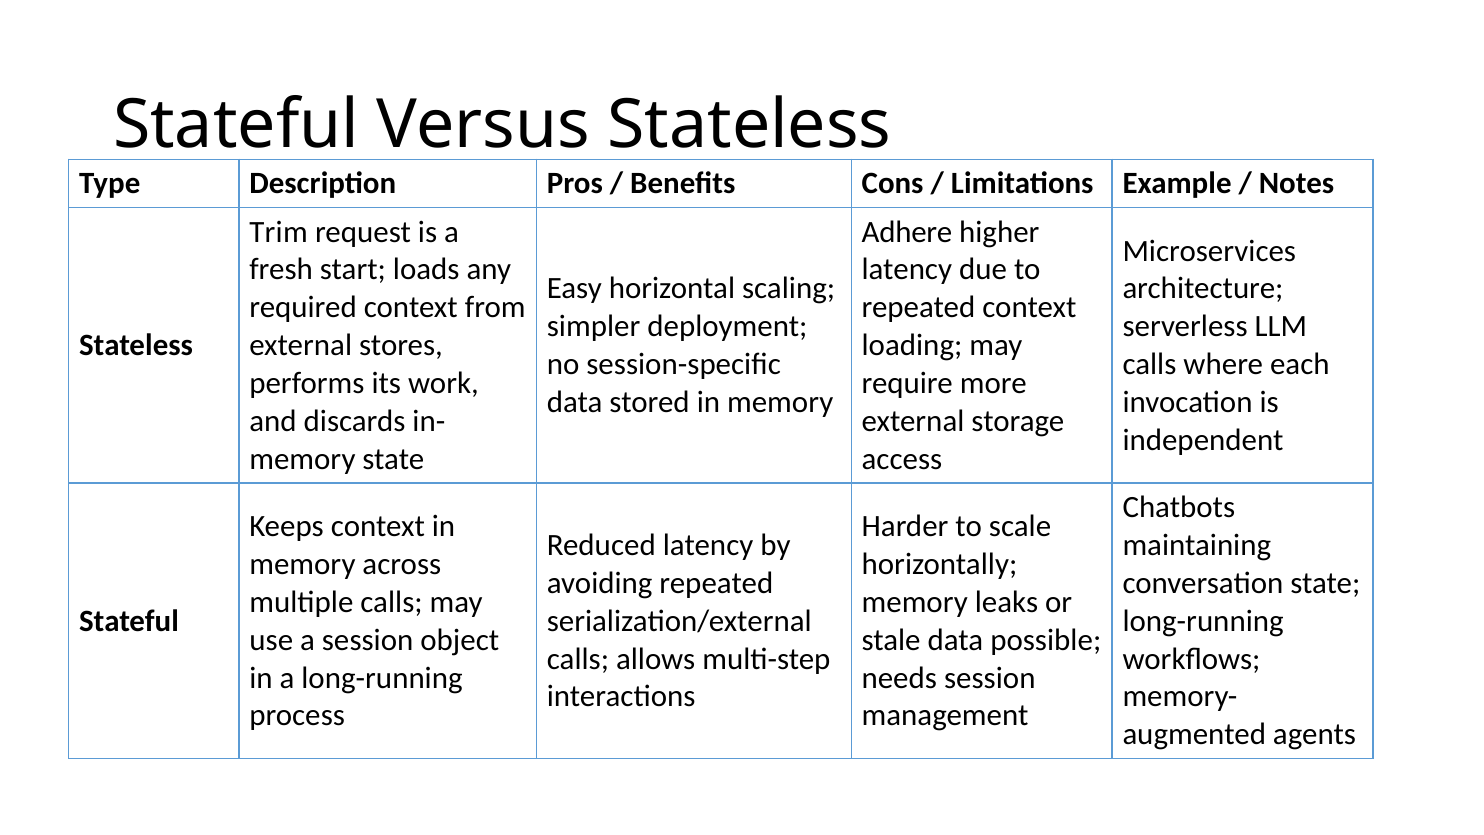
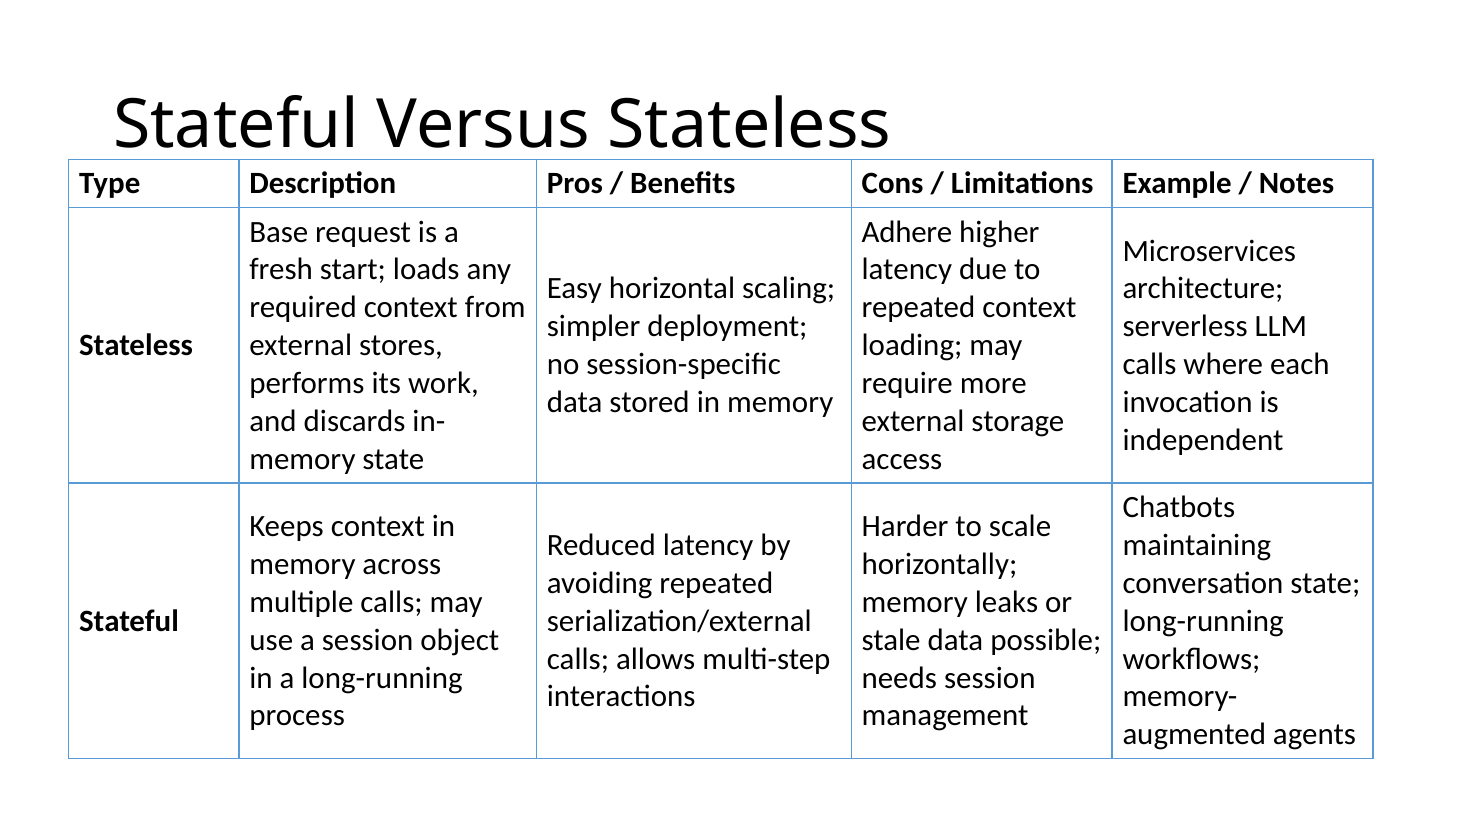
Trim: Trim -> Base (279, 232)
